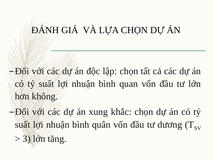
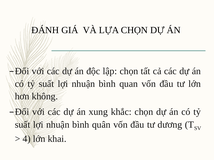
3: 3 -> 4 (27, 139)
tăng: tăng -> khai (57, 139)
